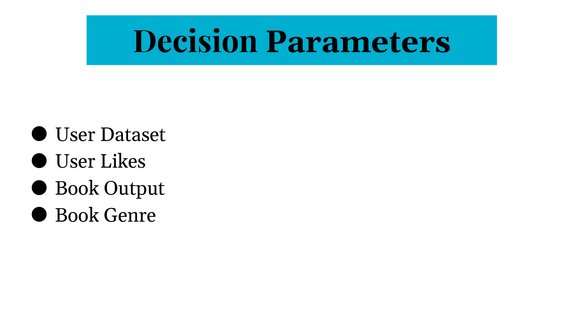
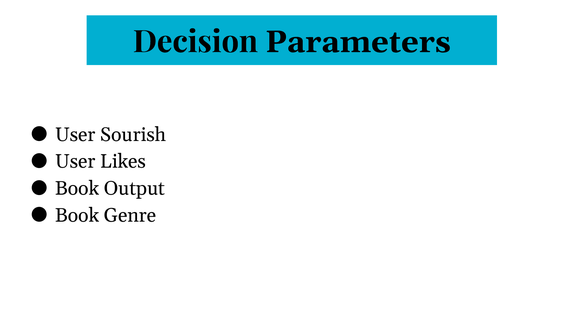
Dataset: Dataset -> Sourish (133, 135)
